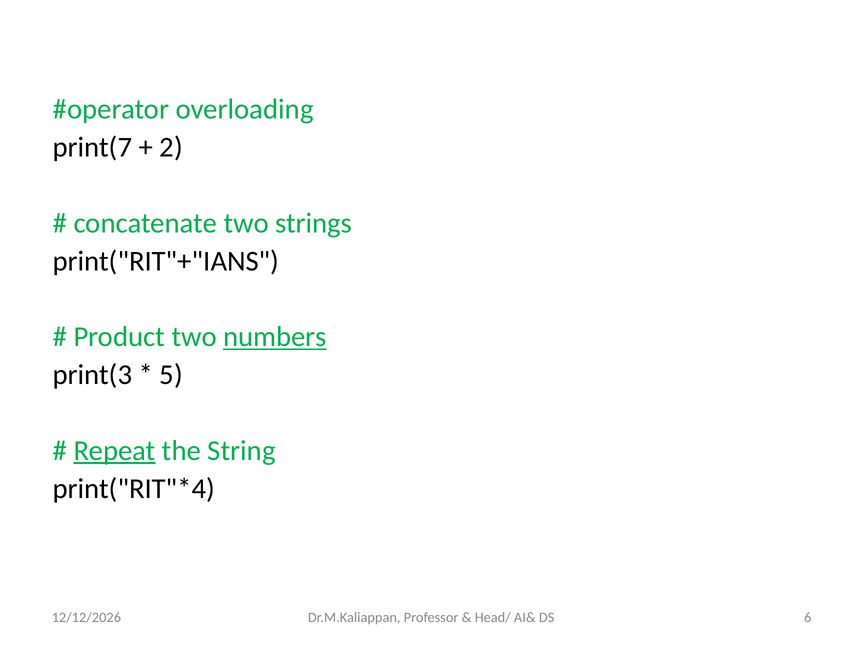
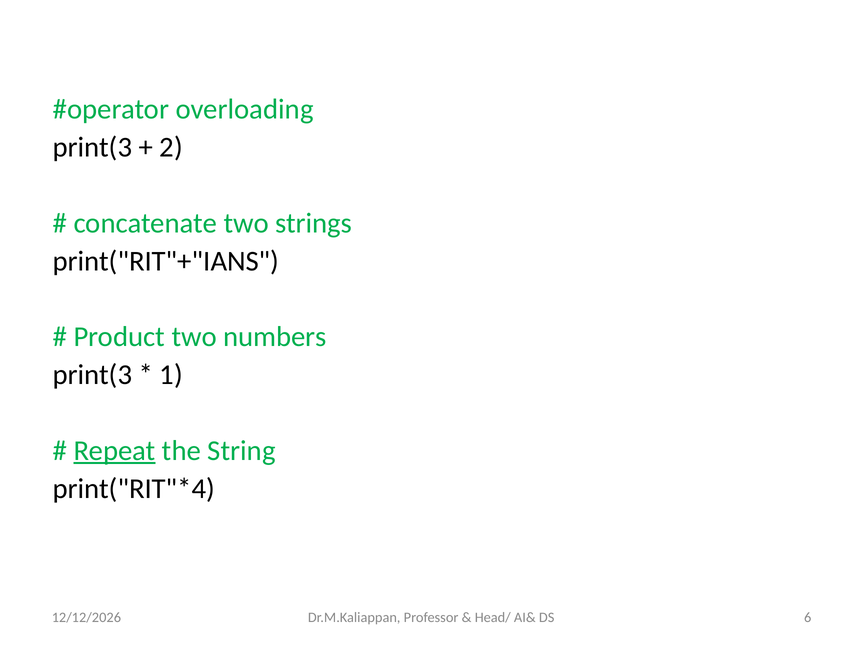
print(7: print(7 -> print(3 (92, 147)
numbers underline: present -> none (275, 337)
5: 5 -> 1 (171, 375)
